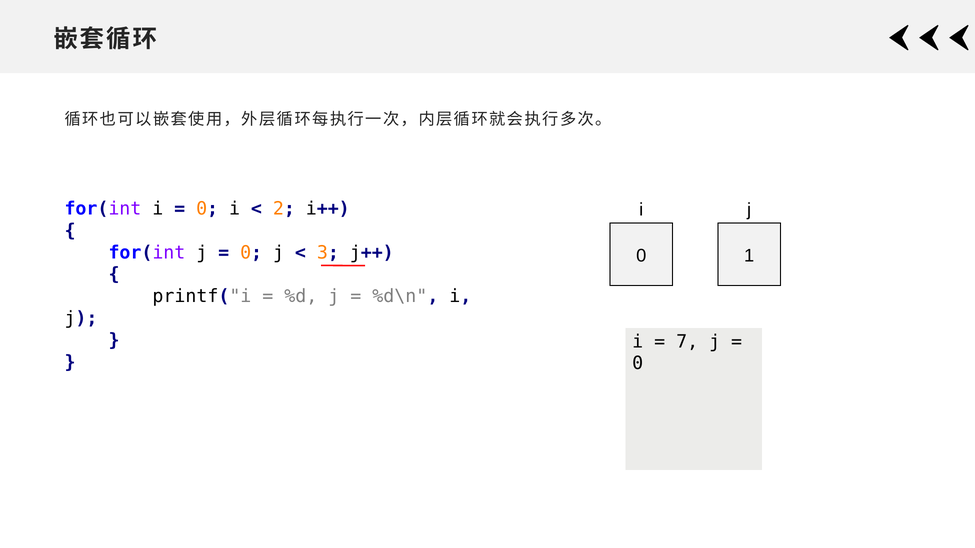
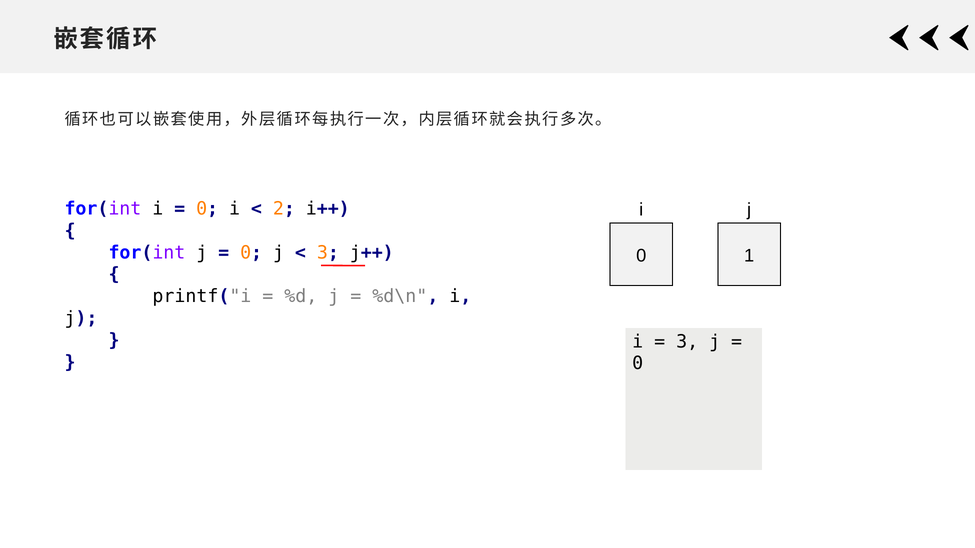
7: 7 -> 3 (687, 342)
